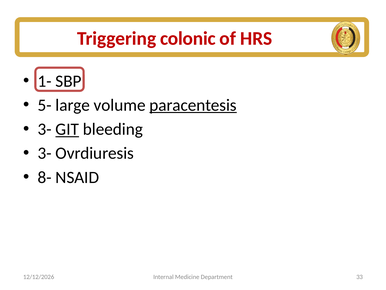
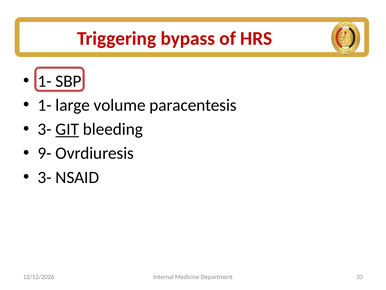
colonic: colonic -> bypass (188, 38)
5-: 5- -> 1- (45, 105)
paracentesis underline: present -> none (193, 105)
3-: 3- -> 9- (45, 153)
8-: 8- -> 3- (45, 177)
